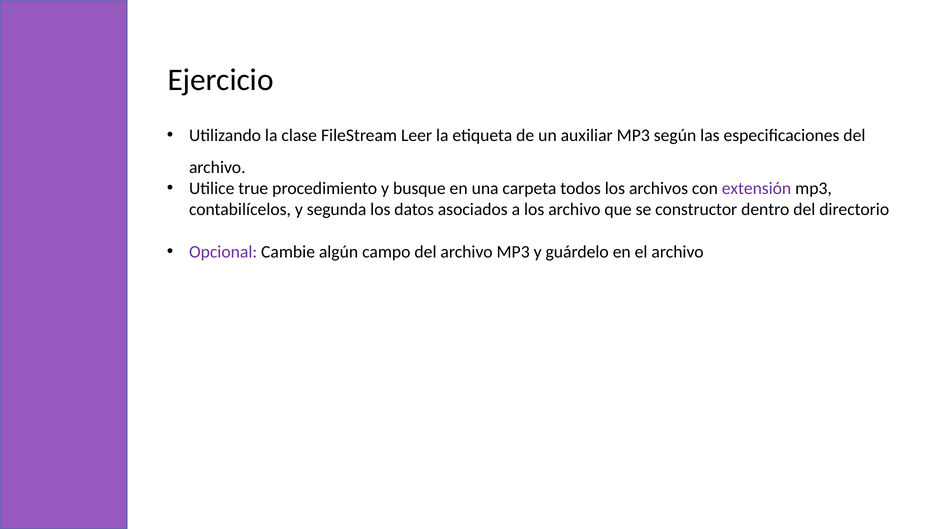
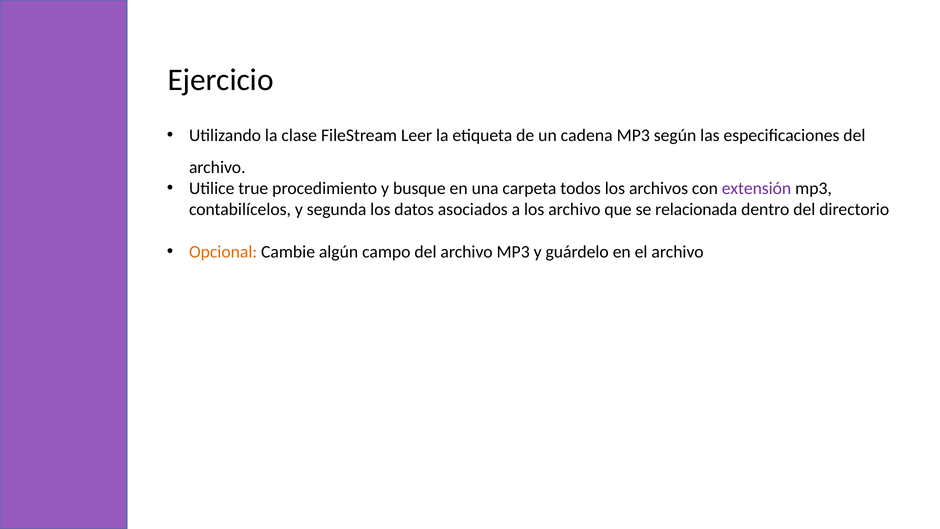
auxiliar: auxiliar -> cadena (587, 135)
constructor: constructor -> relacionada (696, 210)
Opcional colour: purple -> orange (223, 252)
